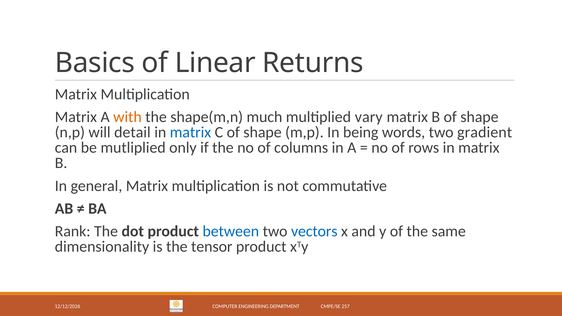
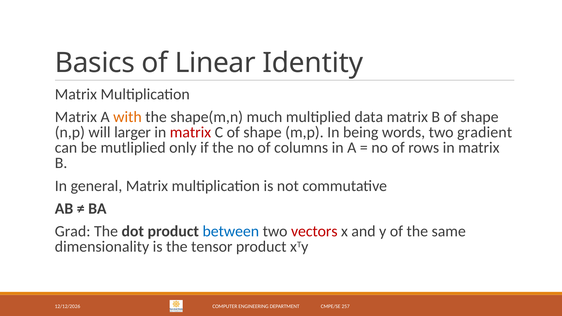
Returns: Returns -> Identity (313, 63)
vary: vary -> data (369, 117)
detail: detail -> larger (133, 132)
matrix colour: blue -> red (190, 132)
Rank: Rank -> Grad (73, 231)
vectors colour: blue -> red (314, 231)
